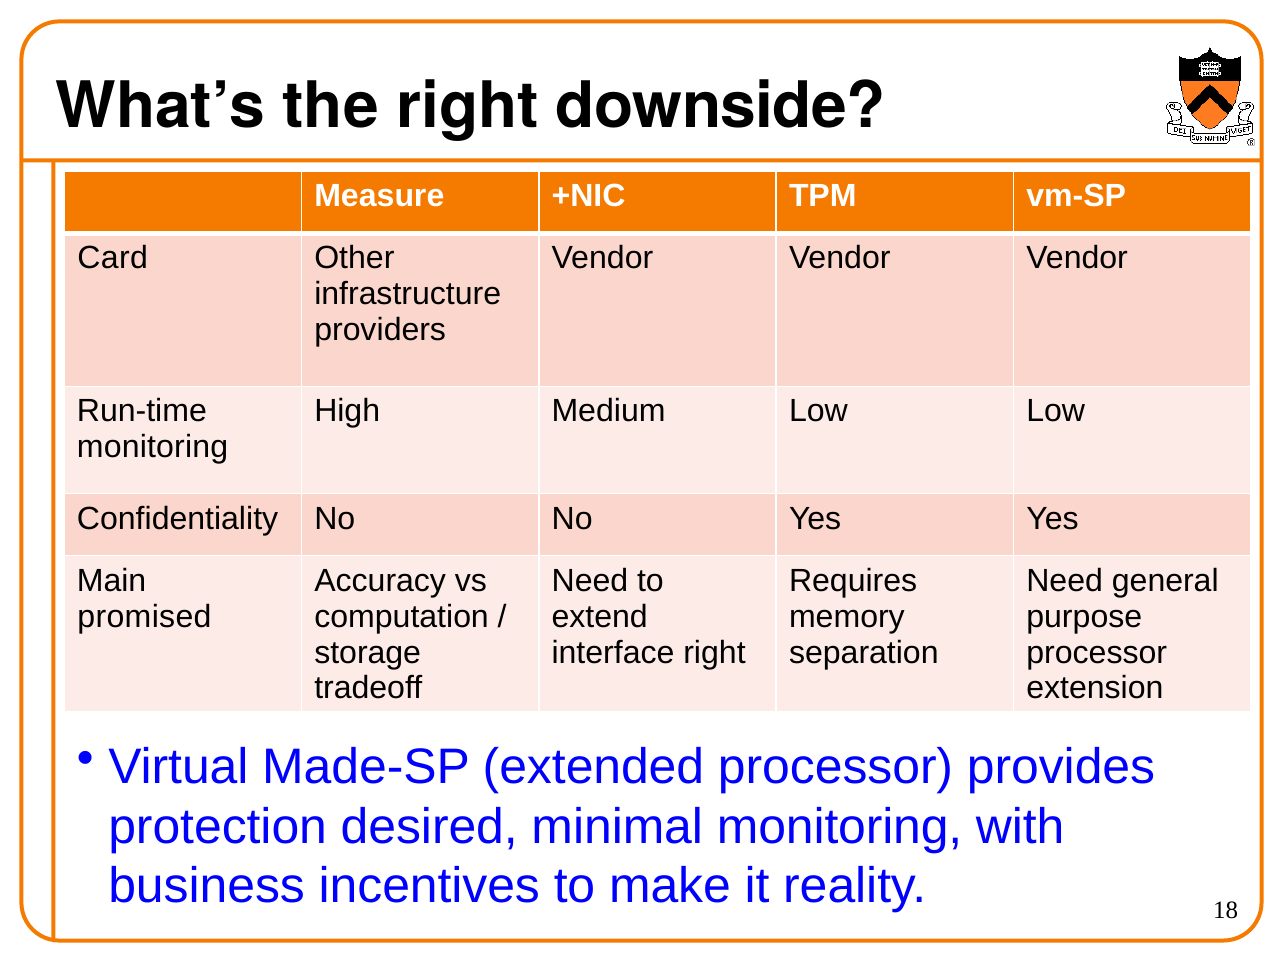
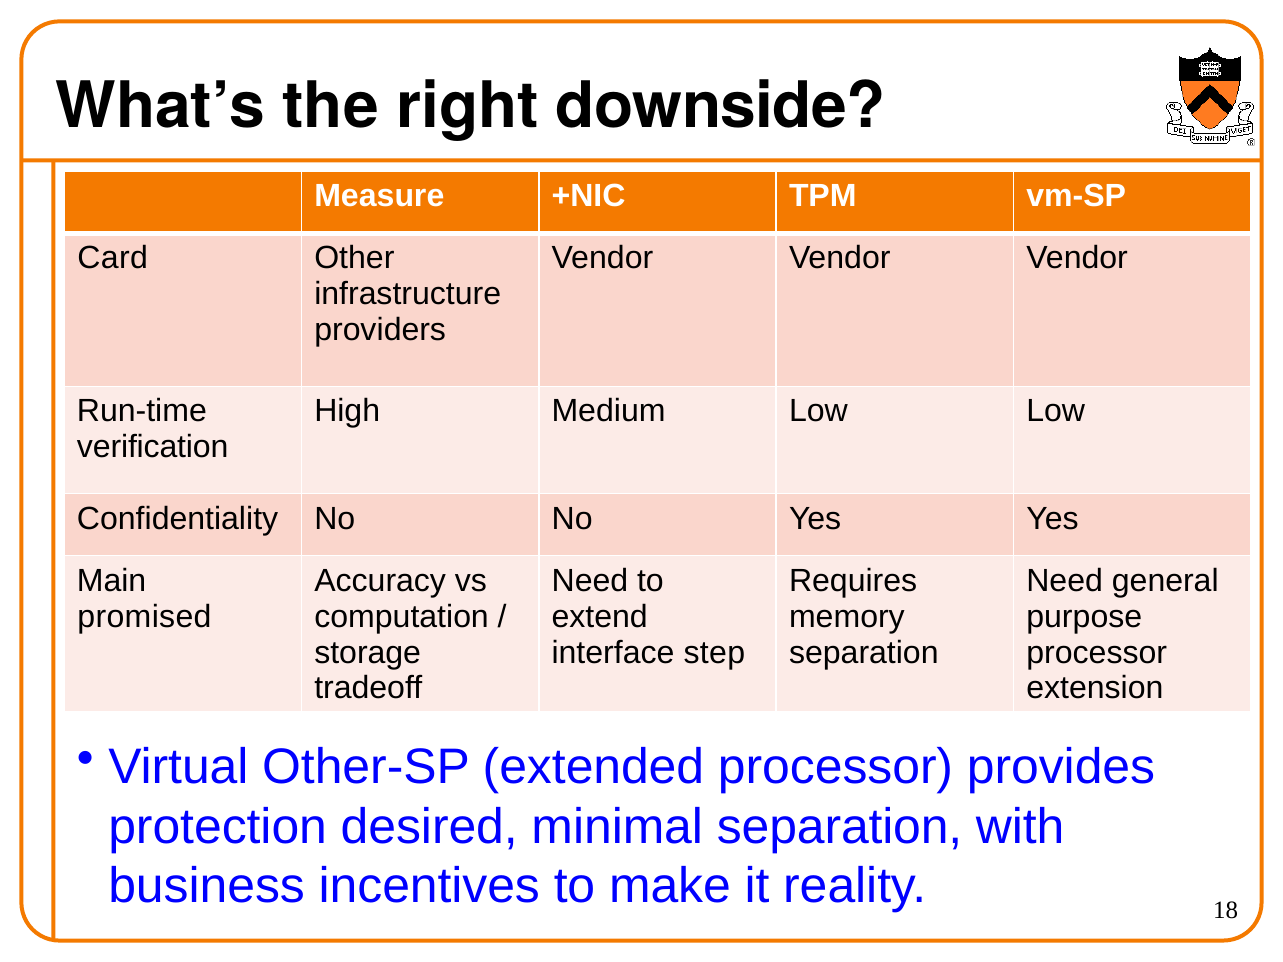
monitoring: monitoring -> verification (153, 447)
interface right: right -> step (714, 653)
Made-SP: Made-SP -> Other-SP (366, 767)
minimal monitoring: monitoring -> separation (840, 827)
